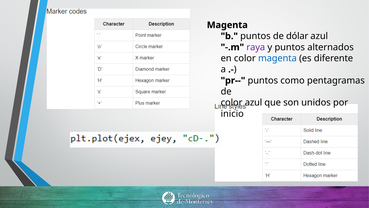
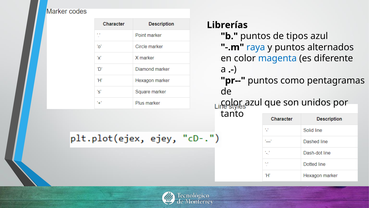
Magenta: Magenta -> Librerías (227, 25)
dólar: dólar -> tipos (297, 36)
raya colour: purple -> blue (256, 47)
inicio: inicio -> tanto (232, 114)
